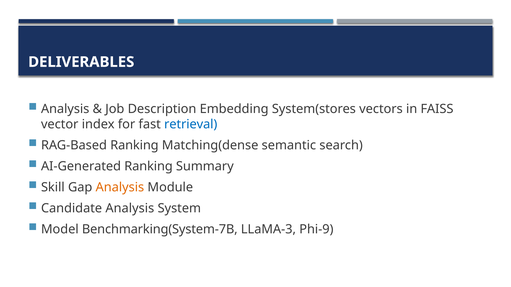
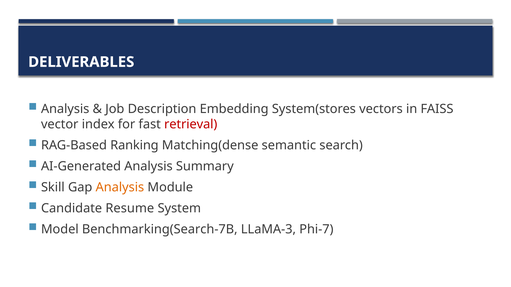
retrieval colour: blue -> red (191, 124)
AI-Generated Ranking: Ranking -> Analysis (148, 166)
Candidate Analysis: Analysis -> Resume (130, 209)
Benchmarking(System-7B: Benchmarking(System-7B -> Benchmarking(Search-7B (160, 230)
Phi-9: Phi-9 -> Phi-7 (316, 230)
